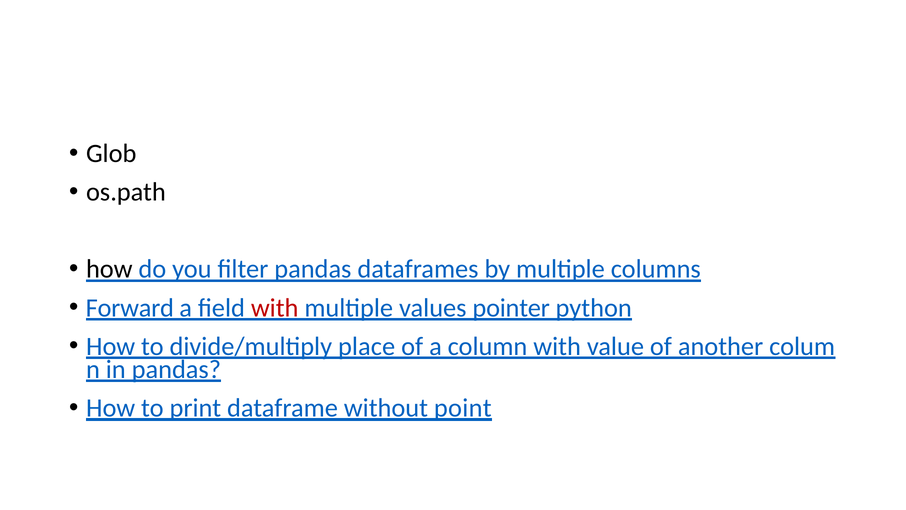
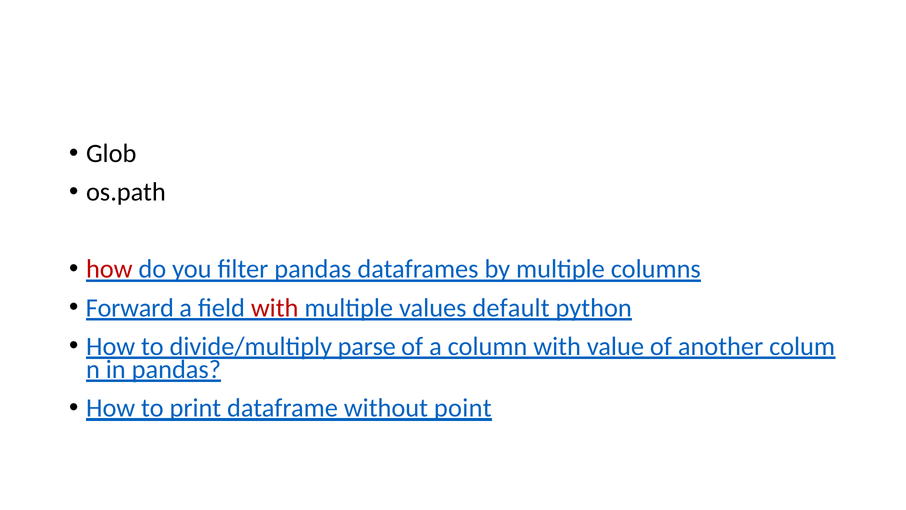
how colour: black -> red (109, 269)
pointer: pointer -> default (511, 308)
place: place -> parse (367, 346)
